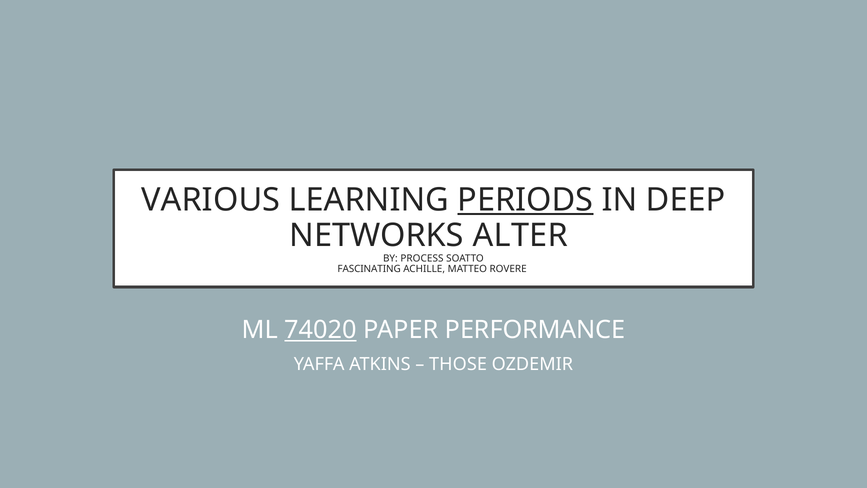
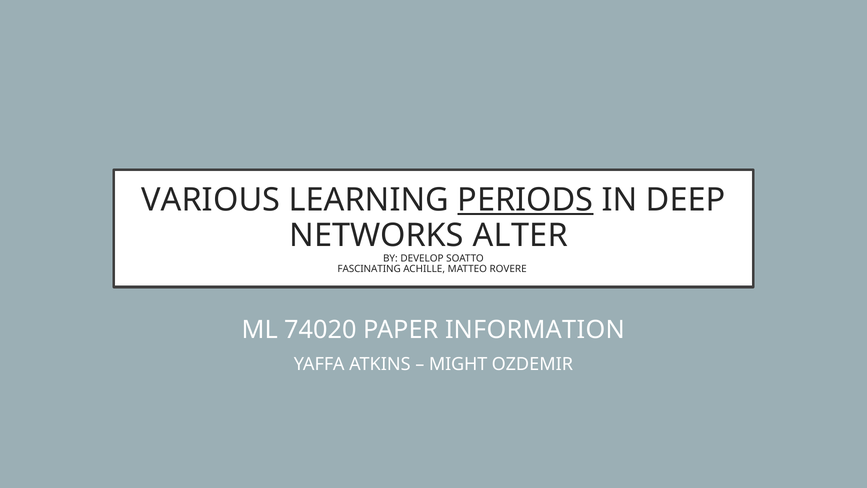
PROCESS: PROCESS -> DEVELOP (422, 258)
74020 underline: present -> none (321, 330)
PERFORMANCE: PERFORMANCE -> INFORMATION (535, 330)
THOSE: THOSE -> MIGHT (458, 364)
